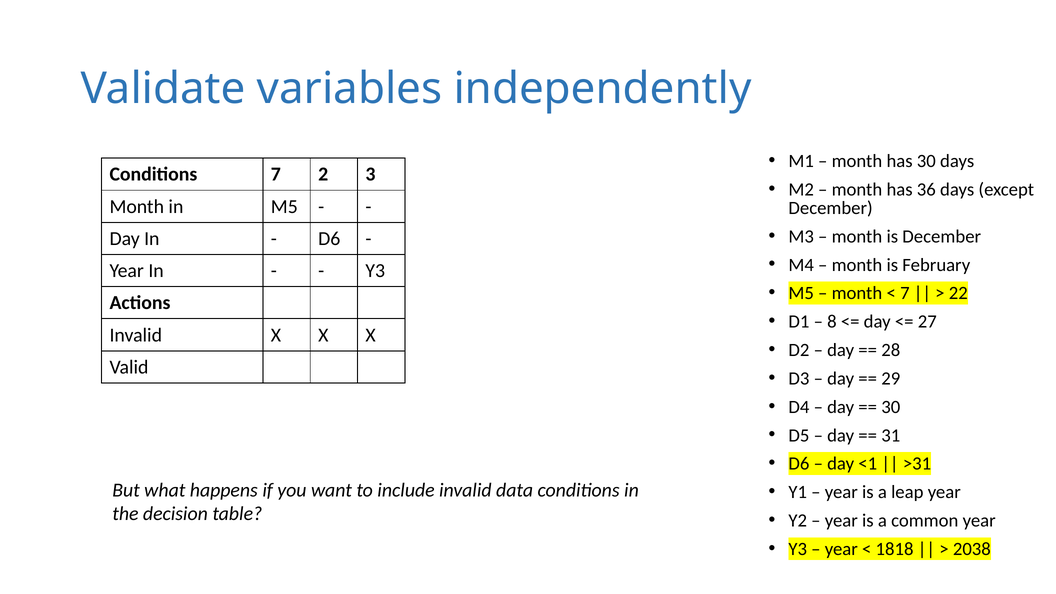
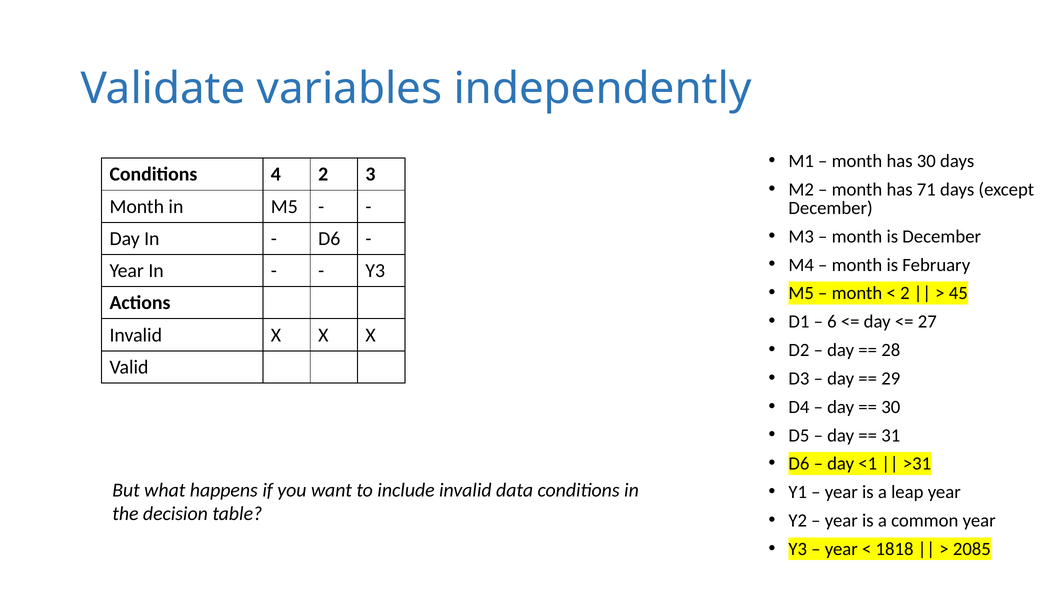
Conditions 7: 7 -> 4 (276, 174)
36: 36 -> 71 (926, 190)
7: 7 -> 2 (905, 293)
22: 22 -> 45 (958, 293)
8: 8 -> 6 (832, 322)
2038: 2038 -> 2085 (972, 549)
